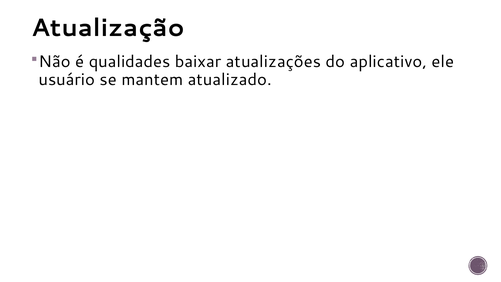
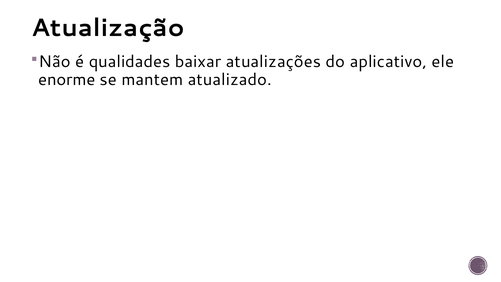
usuário: usuário -> enorme (67, 80)
